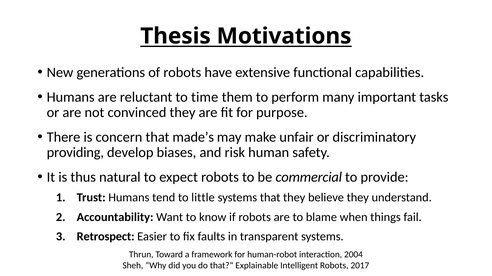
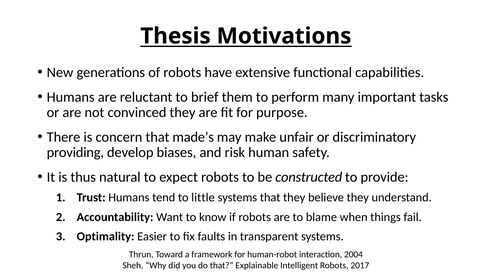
time: time -> brief (205, 97)
commercial: commercial -> constructed (309, 178)
Retrospect: Retrospect -> Optimality (106, 237)
